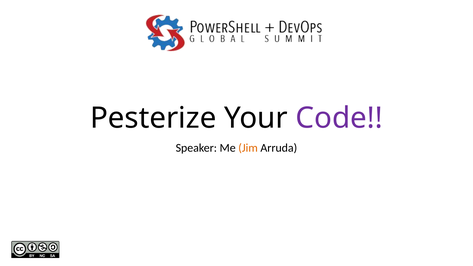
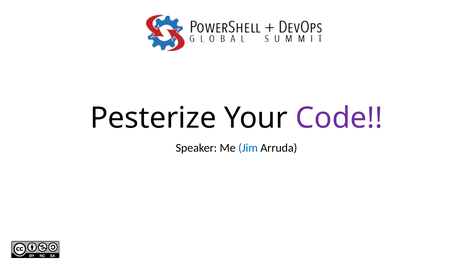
Jim colour: orange -> blue (248, 148)
